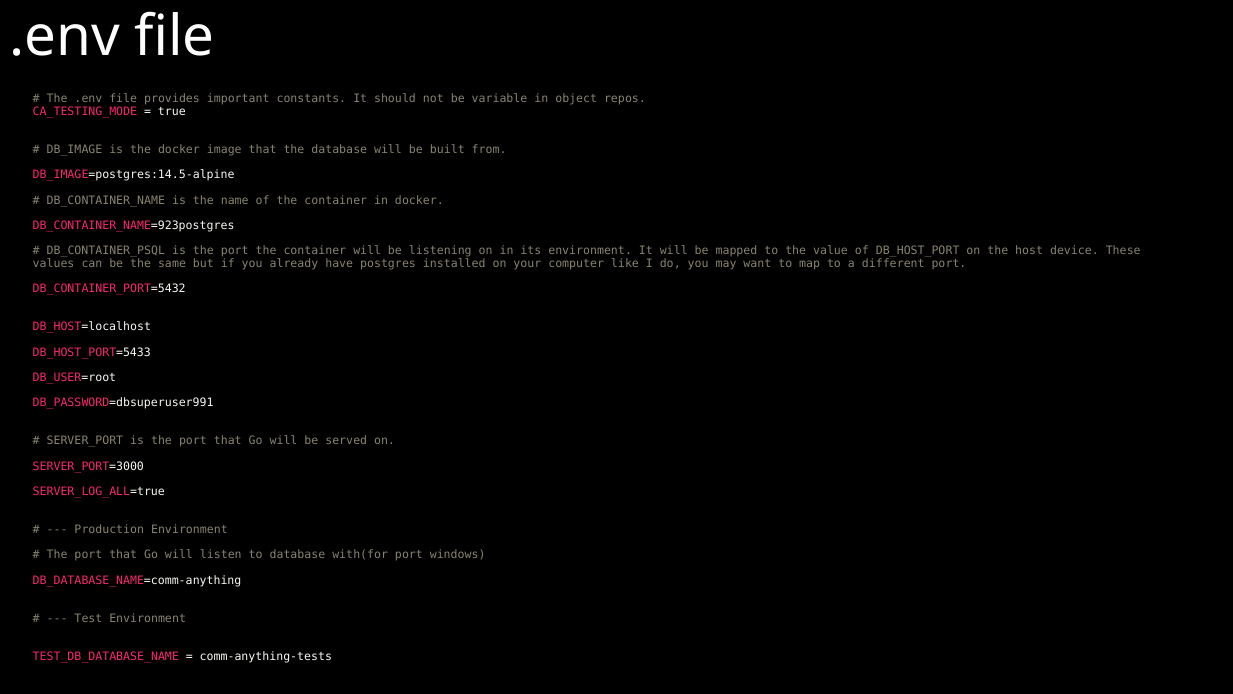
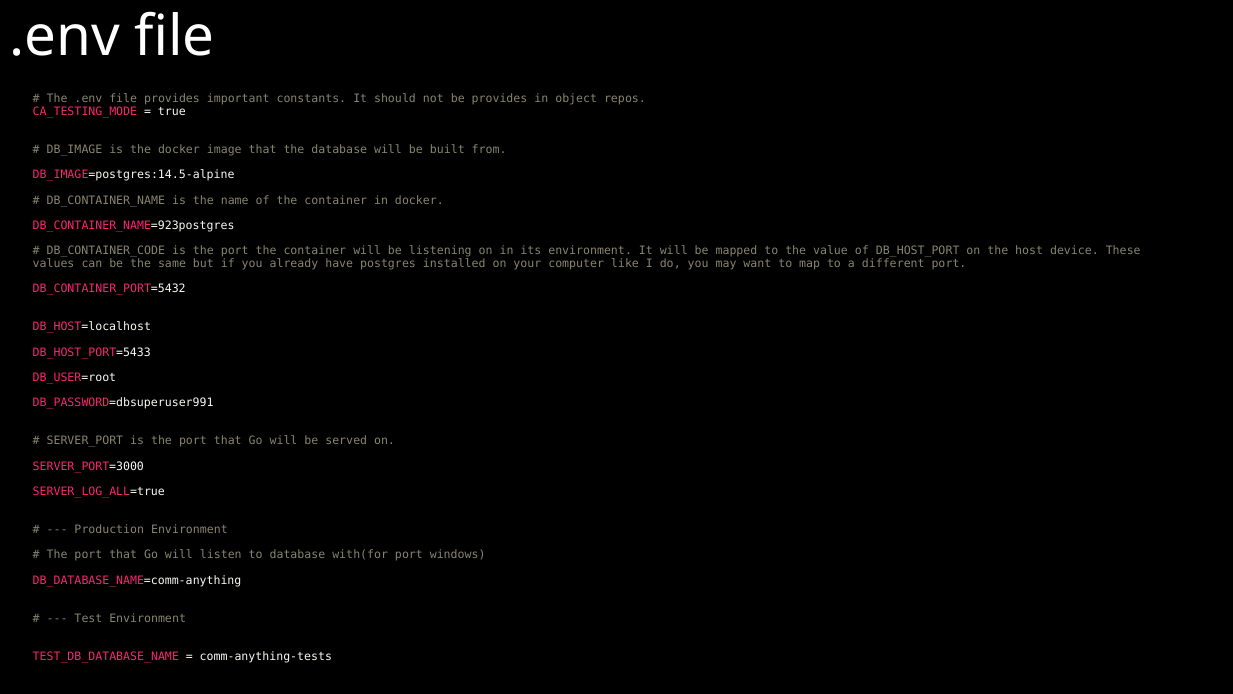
be variable: variable -> provides (500, 99)
DB_CONTAINER_PSQL: DB_CONTAINER_PSQL -> DB_CONTAINER_CODE (106, 251)
